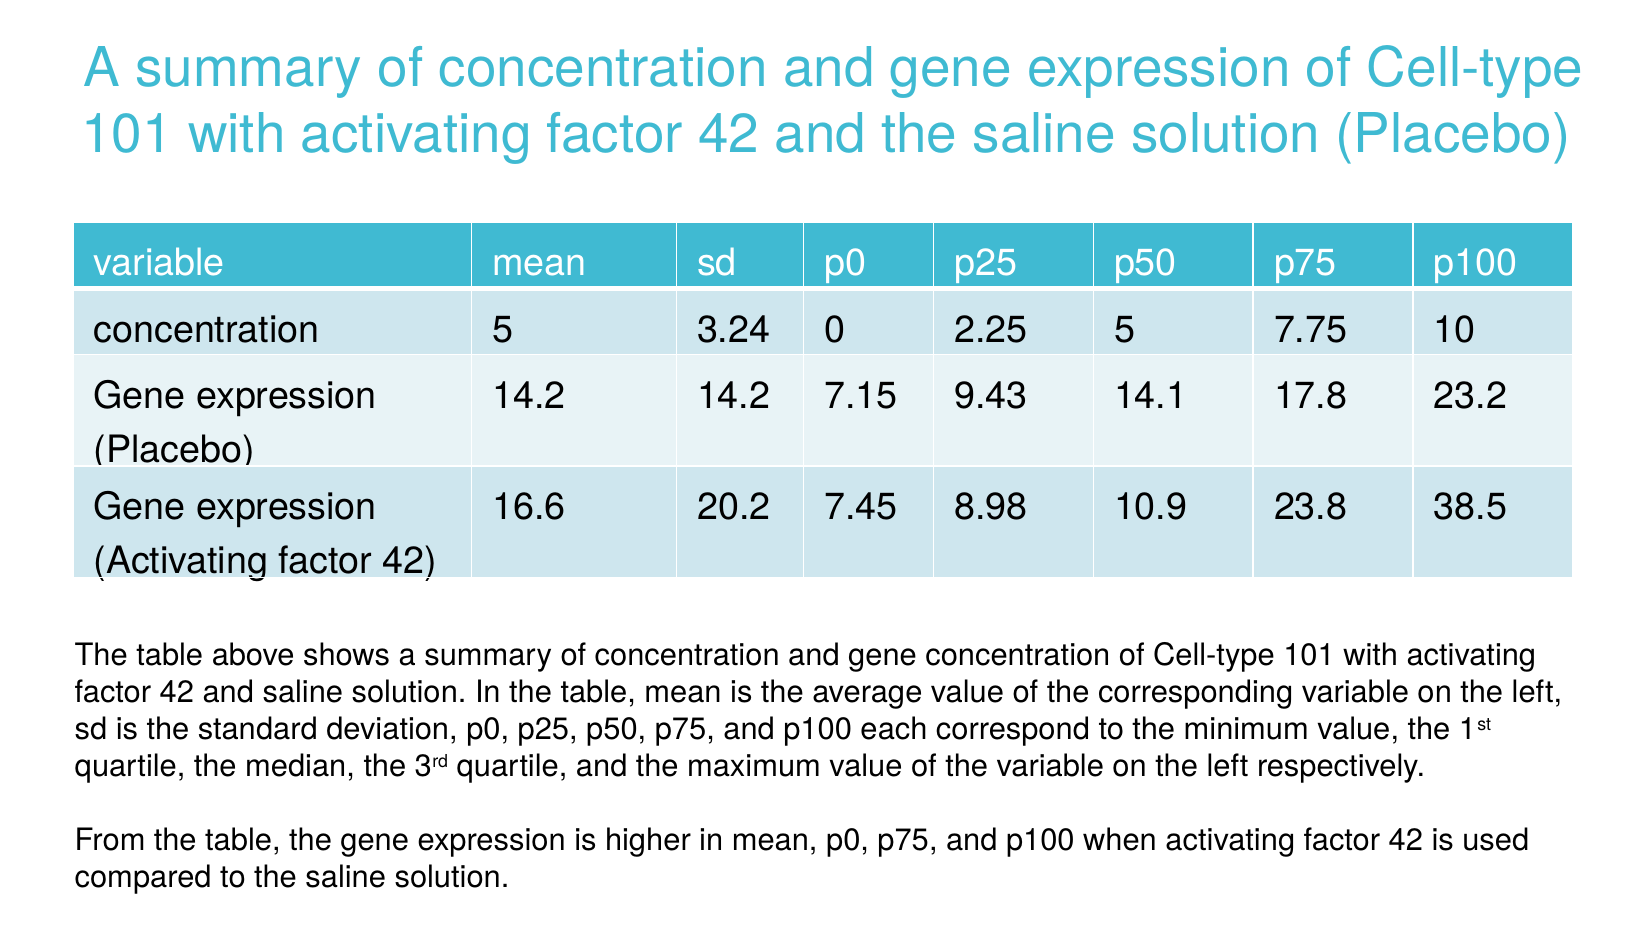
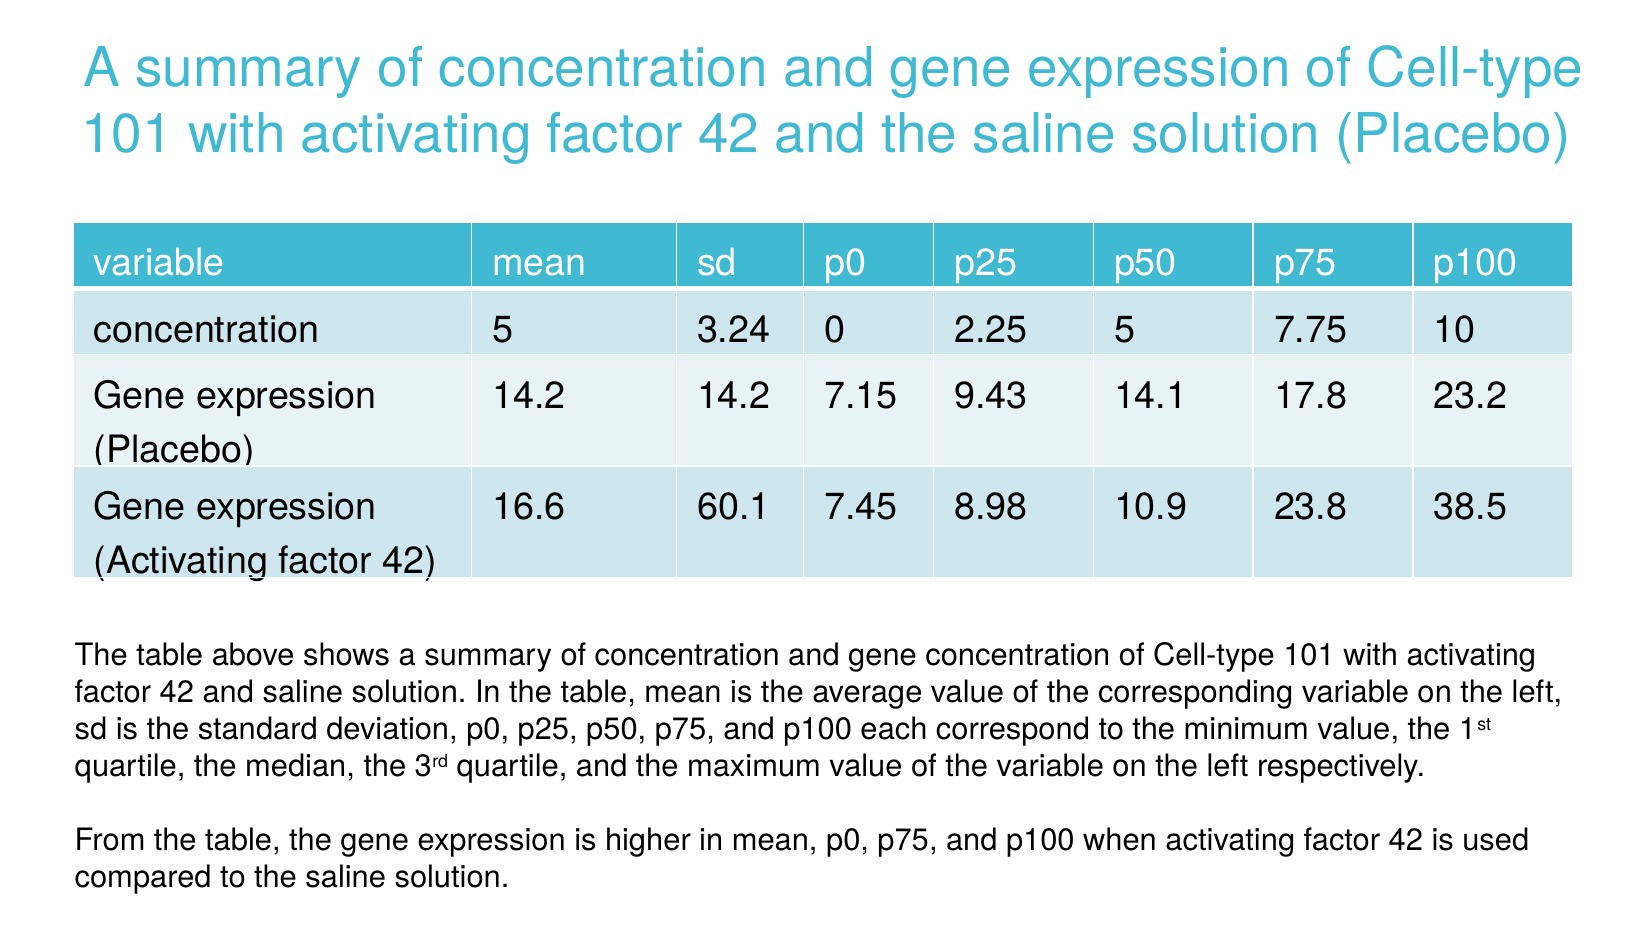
20.2: 20.2 -> 60.1 (734, 507)
